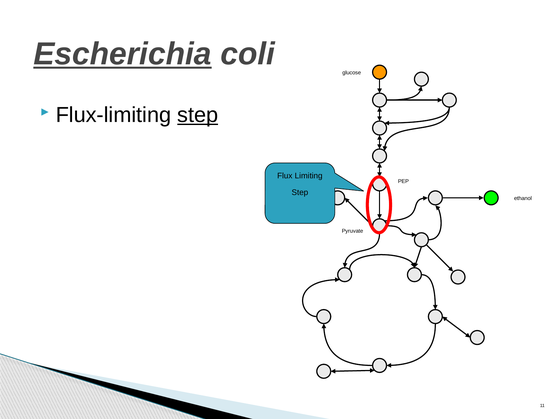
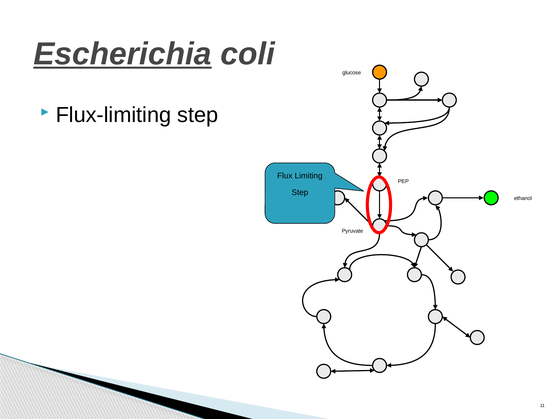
step underline: present -> none (198, 115)
